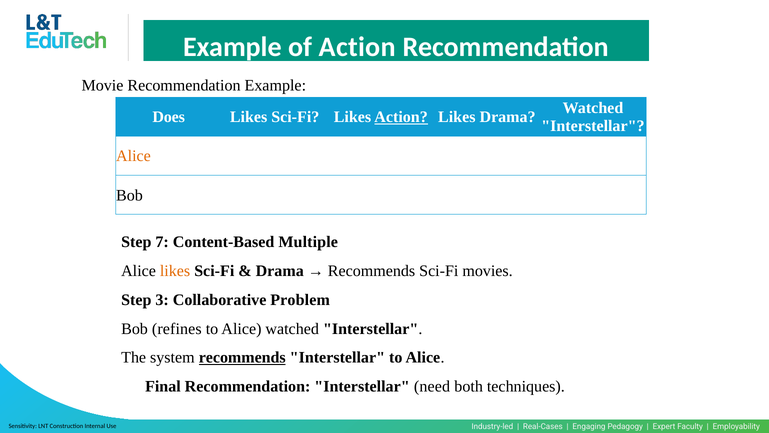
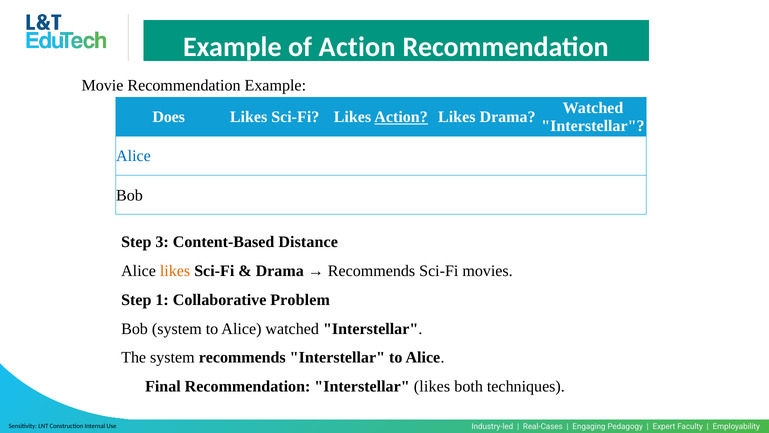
Alice colour: orange -> blue (133, 156)
7: 7 -> 3 (162, 242)
Multiple: Multiple -> Distance (308, 242)
3: 3 -> 1 (162, 300)
Bob refines: refines -> system (177, 328)
recommends underline: present -> none (242, 357)
Interstellar need: need -> likes (432, 386)
